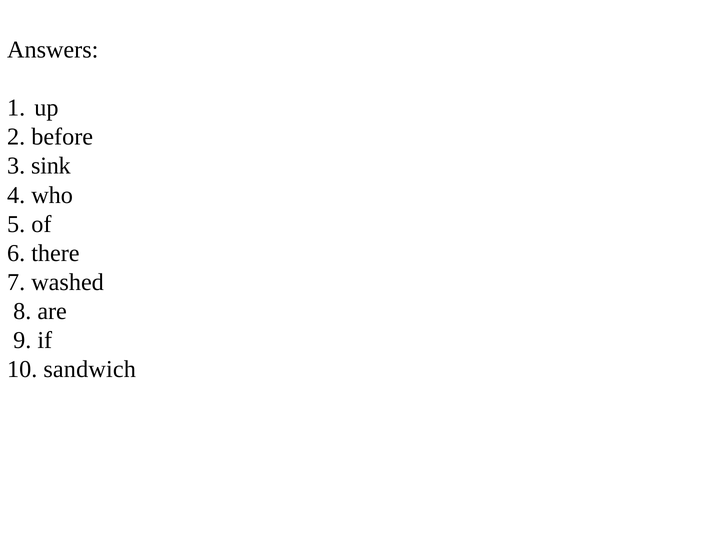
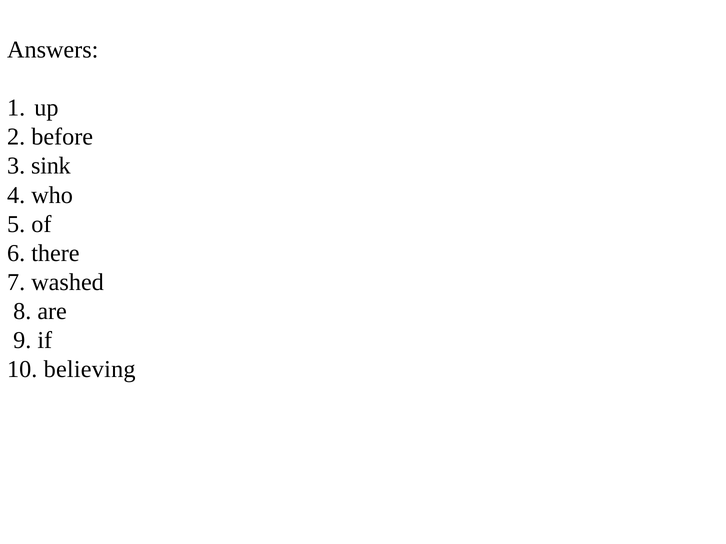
sandwich: sandwich -> believing (90, 369)
